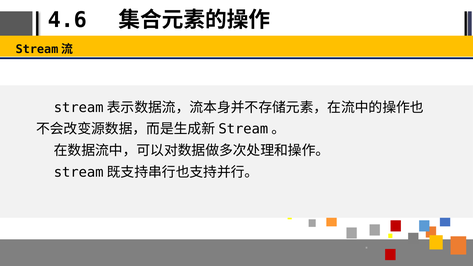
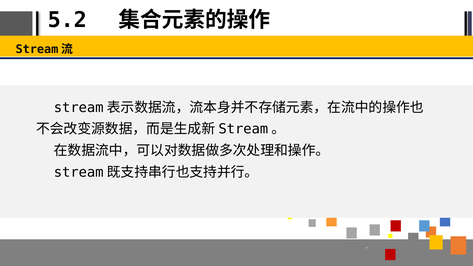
4.6: 4.6 -> 5.2 (67, 20)
